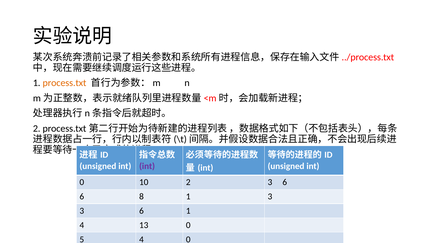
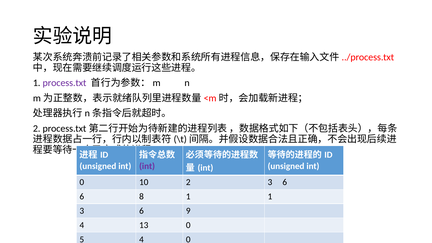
process.txt colour: orange -> purple (64, 83)
1 3: 3 -> 1 (270, 197)
6 1: 1 -> 9 (188, 211)
